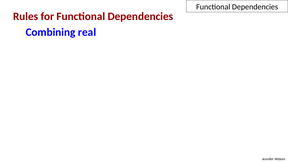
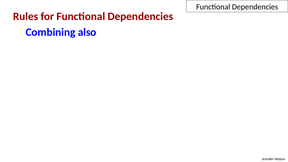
real: real -> also (87, 32)
